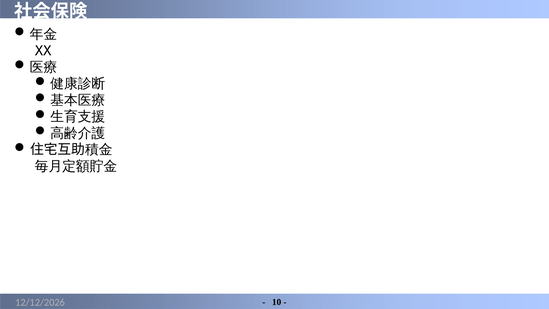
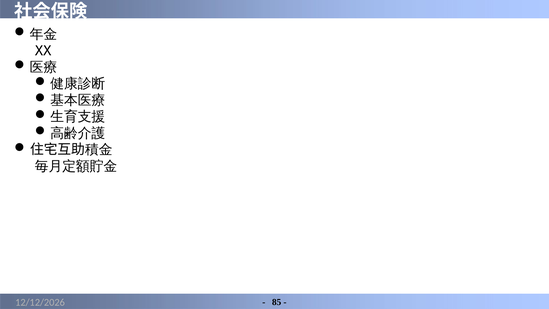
10: 10 -> 85 (277, 302)
